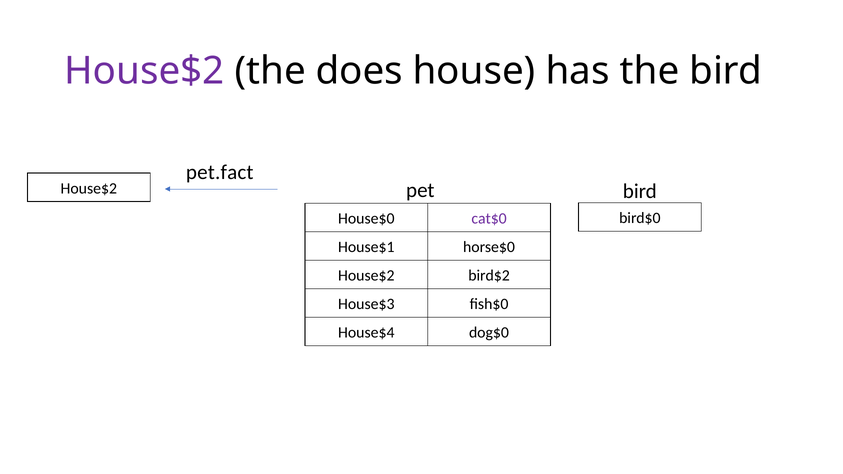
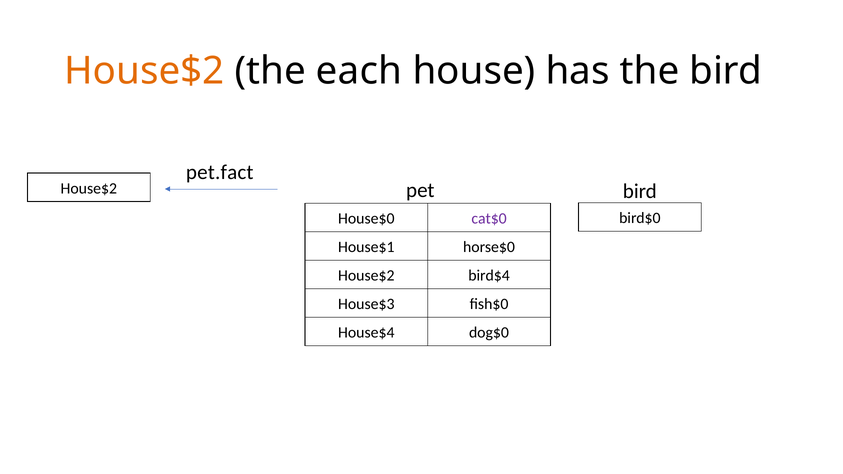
House$2 colour: purple -> orange (144, 71)
does: does -> each (359, 71)
bird$2: bird$2 -> bird$4 (489, 276)
